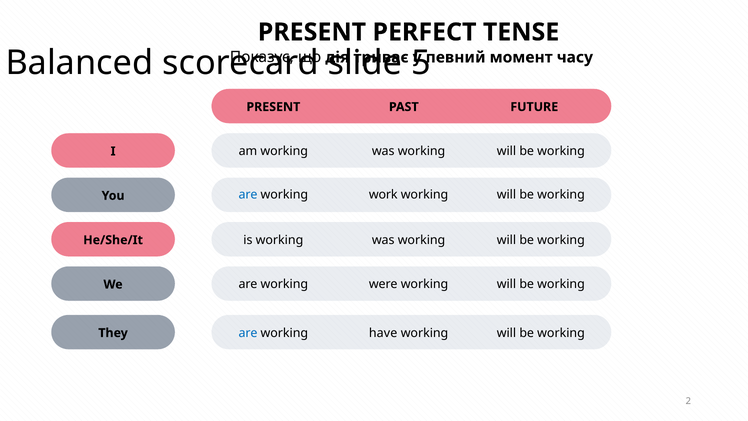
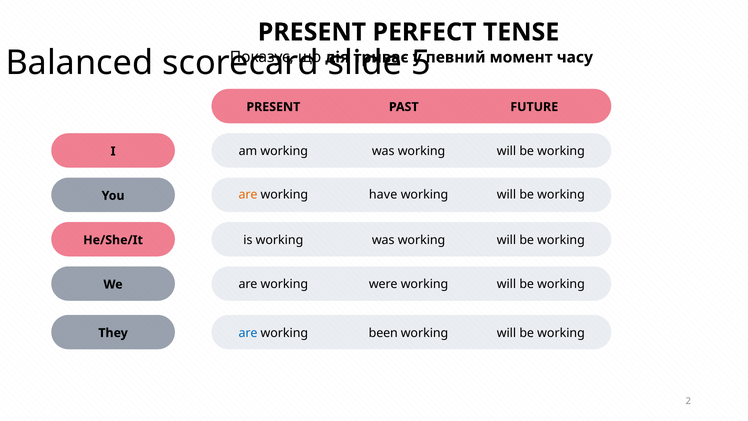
are colour: blue -> orange (248, 195)
work: work -> have (383, 195)
have: have -> been (383, 333)
